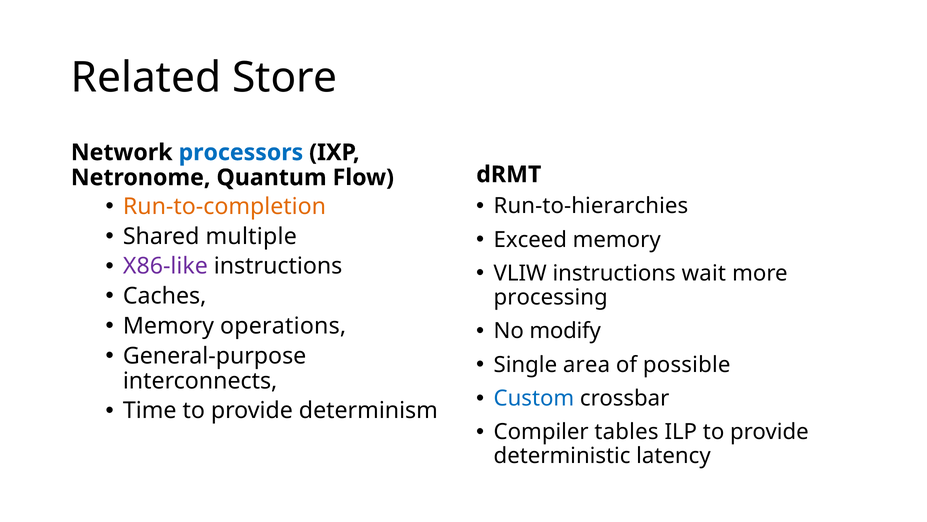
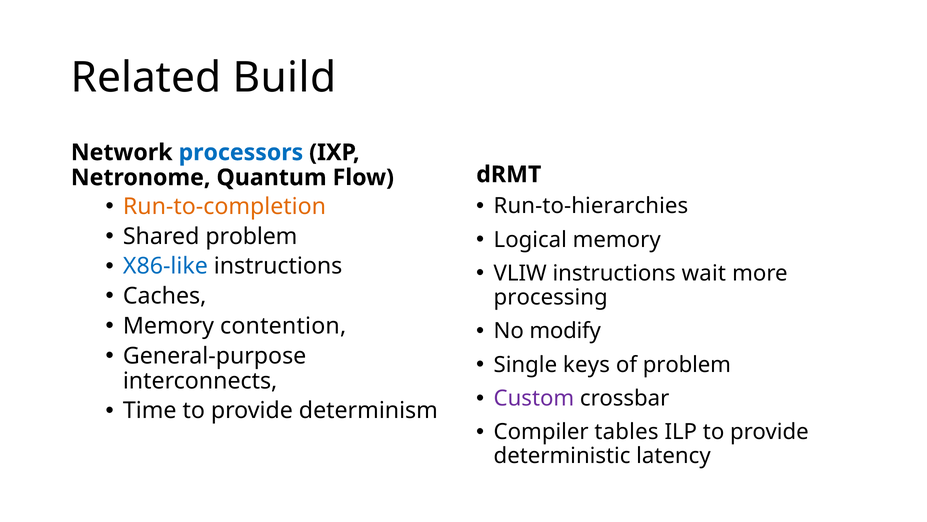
Store: Store -> Build (285, 78)
Shared multiple: multiple -> problem (251, 236)
Exceed: Exceed -> Logical (530, 239)
X86-like colour: purple -> blue (165, 266)
operations: operations -> contention (283, 326)
area: area -> keys (586, 364)
of possible: possible -> problem (687, 364)
Custom colour: blue -> purple (534, 398)
